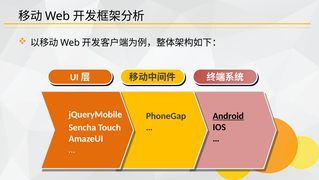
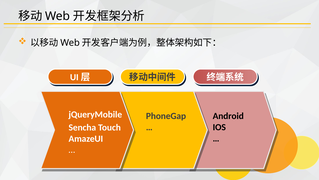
Android underline: present -> none (228, 116)
